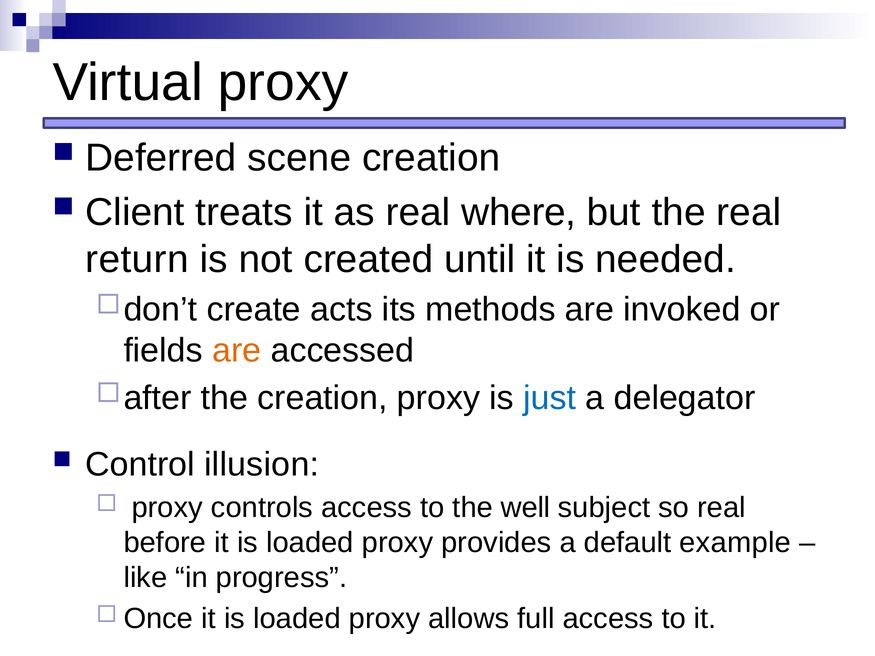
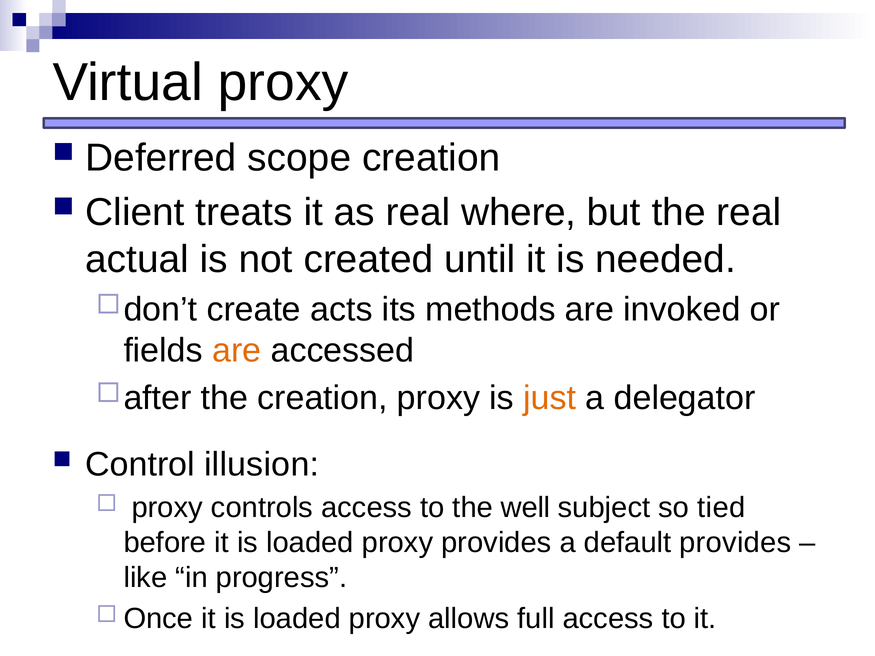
scene: scene -> scope (299, 158)
return: return -> actual (137, 259)
just colour: blue -> orange (550, 398)
so real: real -> tied (721, 508)
default example: example -> provides (735, 543)
